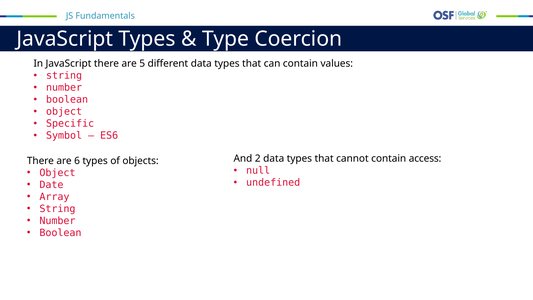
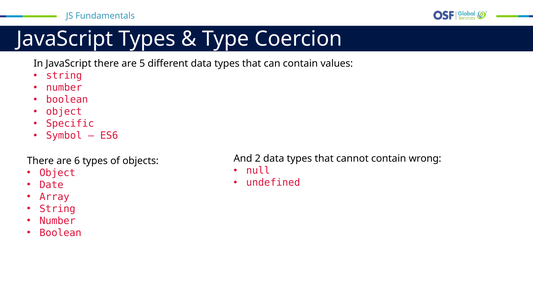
access: access -> wrong (425, 159)
